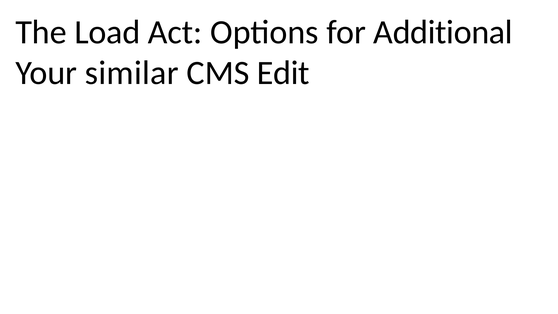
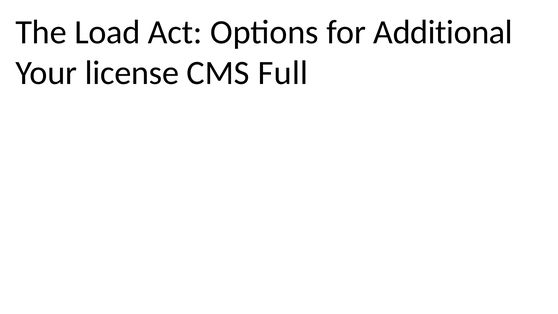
similar: similar -> license (132, 73)
Edit: Edit -> Full (283, 73)
